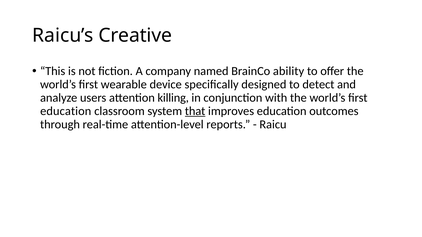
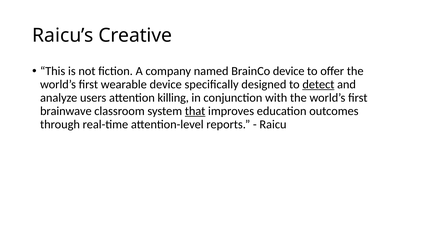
BrainCo ability: ability -> device (289, 71)
detect underline: none -> present (318, 85)
education: education -> brainwave (66, 111)
